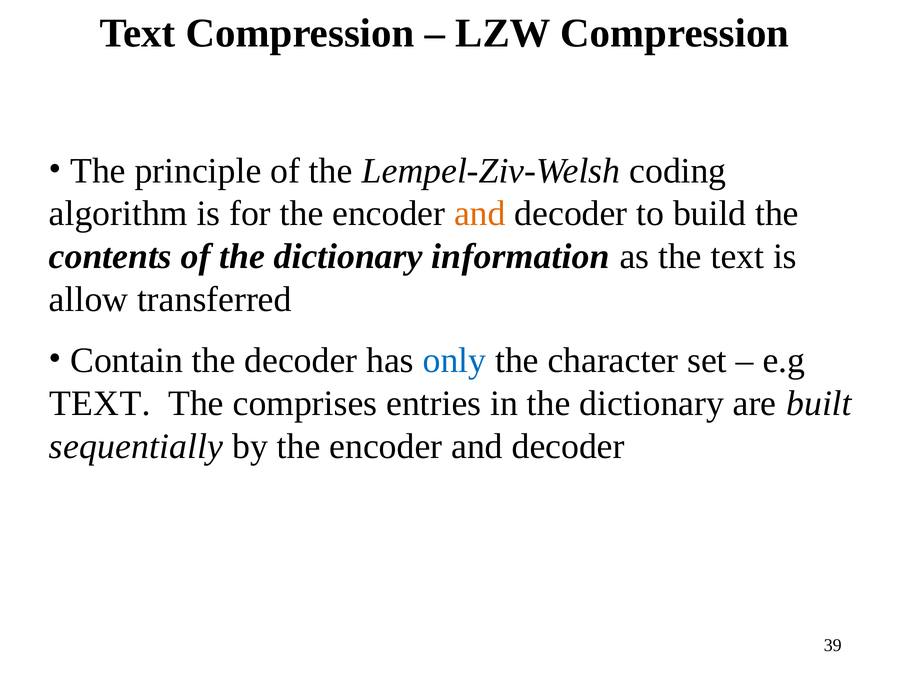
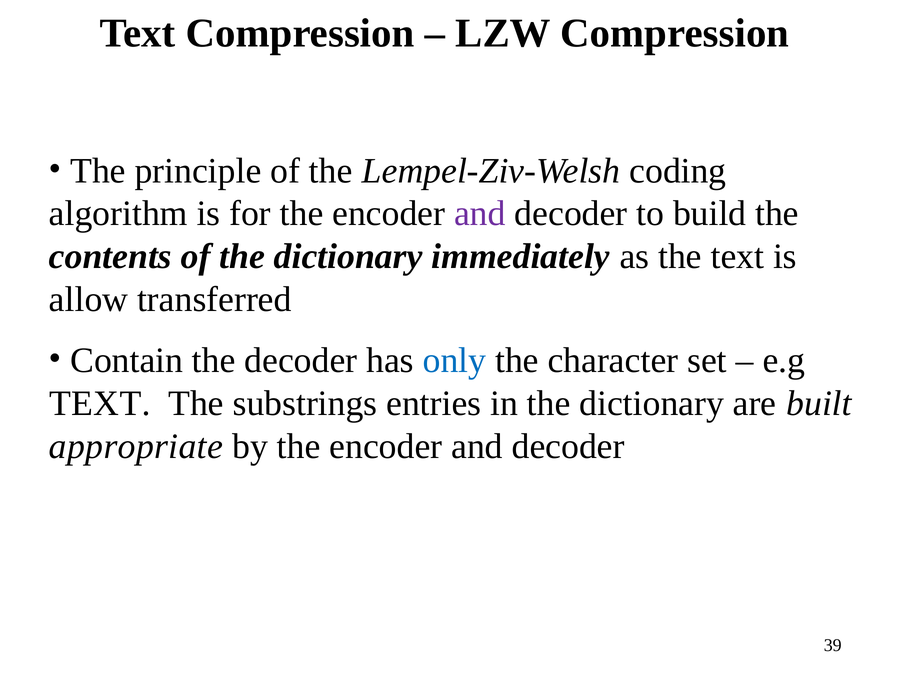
and colour: orange -> purple (480, 214)
information: information -> immediately (521, 257)
comprises: comprises -> substrings (305, 403)
sequentially: sequentially -> appropriate (136, 446)
